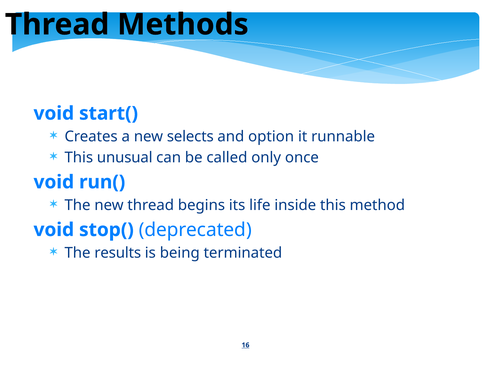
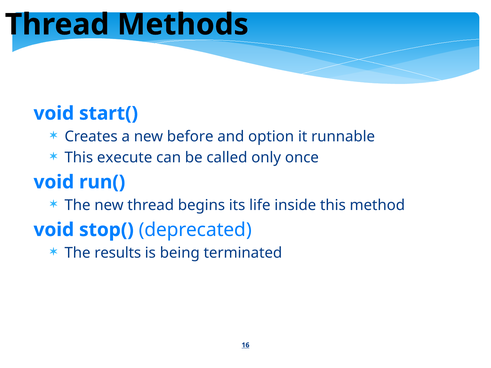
selects: selects -> before (190, 137)
unusual: unusual -> execute (125, 158)
